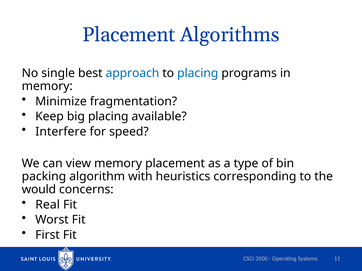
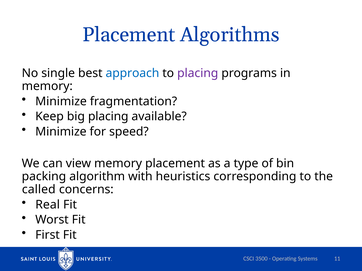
placing colour: blue -> purple (198, 73)
Interfere: Interfere -> Minimize (61, 132)
would: would -> called (39, 190)
